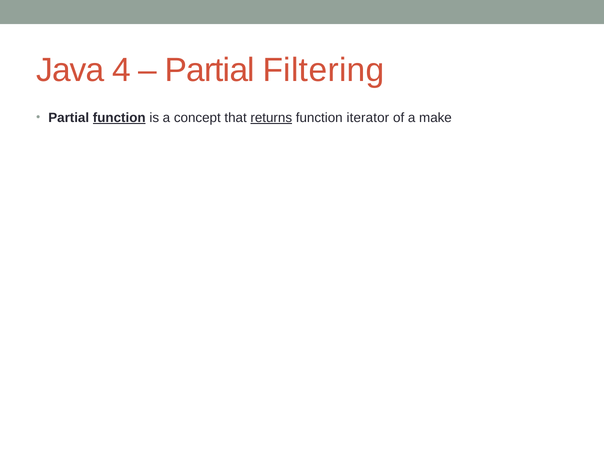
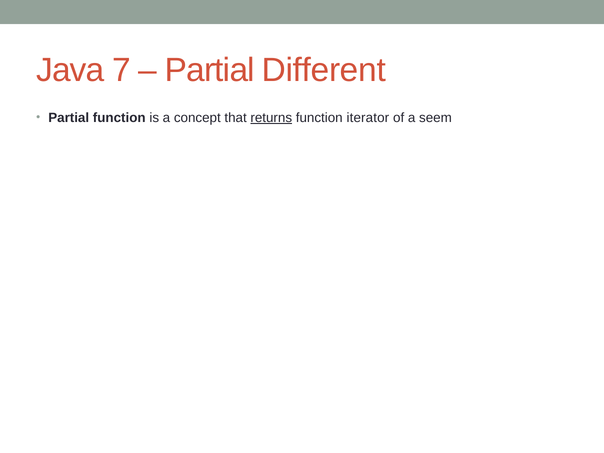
4: 4 -> 7 (121, 70)
Filtering: Filtering -> Different (324, 70)
function underline: present -> none (119, 118)
make: make -> seem (435, 118)
